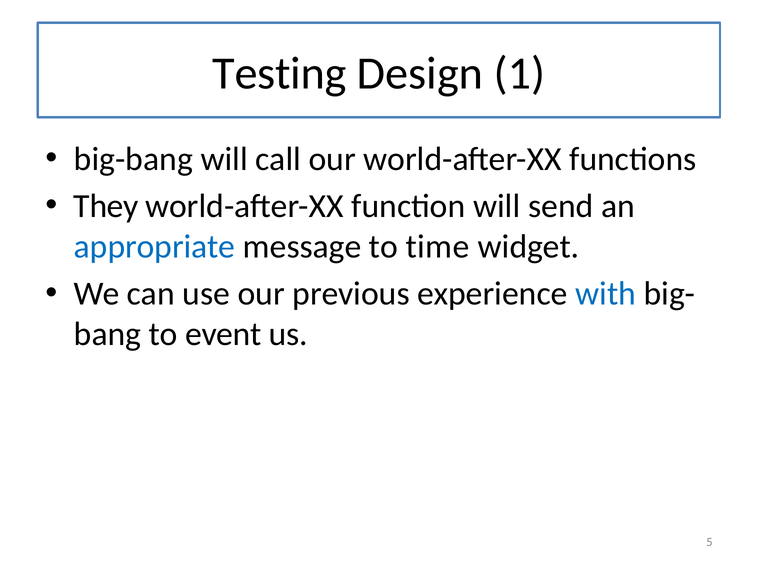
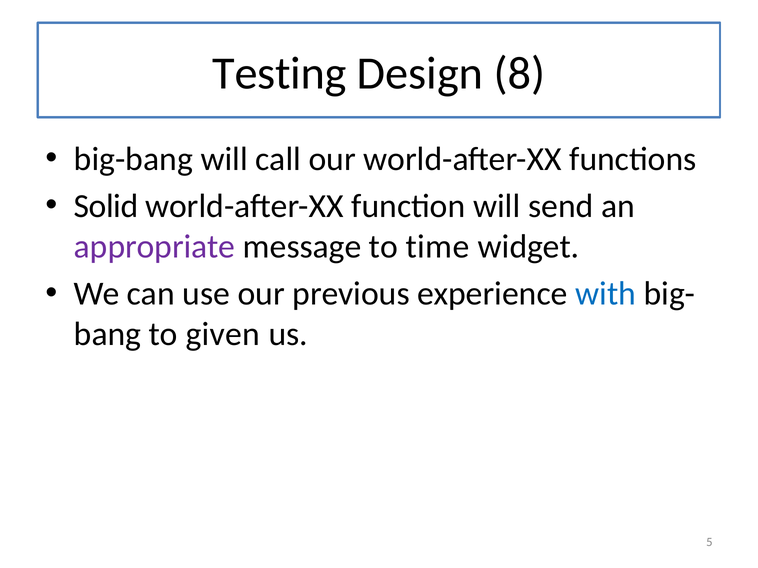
1: 1 -> 8 (519, 73)
They: They -> Solid (106, 206)
appropriate colour: blue -> purple (155, 247)
event: event -> given (223, 334)
